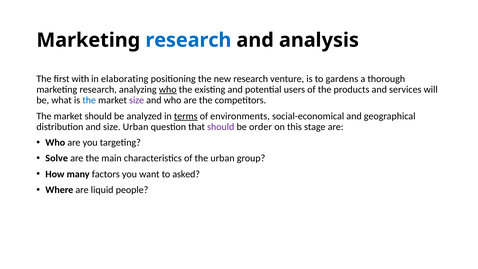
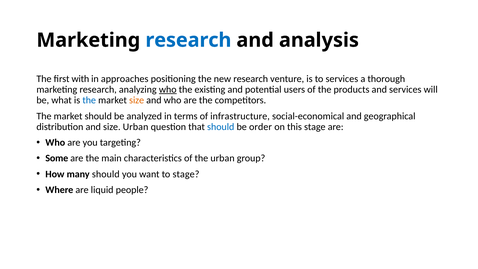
elaborating: elaborating -> approaches (125, 79)
to gardens: gardens -> services (342, 79)
size colour: purple -> orange (137, 100)
terms underline: present -> none (186, 116)
environments: environments -> infrastructure (240, 116)
should colour: purple -> blue (221, 127)
Solve: Solve -> Some (57, 158)
many factors: factors -> should (106, 174)
to asked: asked -> stage (186, 174)
